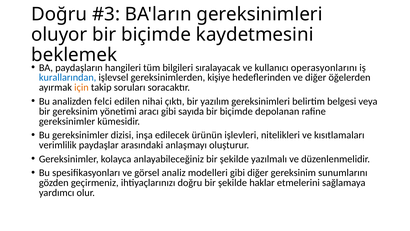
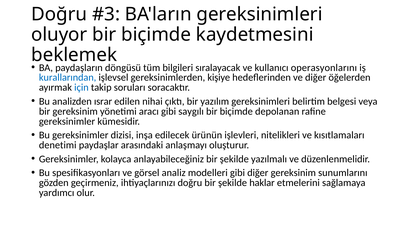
hangileri: hangileri -> döngüsü (123, 68)
için colour: orange -> blue (81, 87)
felci: felci -> ısrar (103, 101)
sayıda: sayıda -> saygılı (191, 111)
verimlilik: verimlilik -> denetimi (58, 145)
